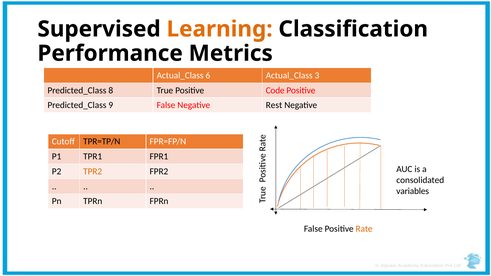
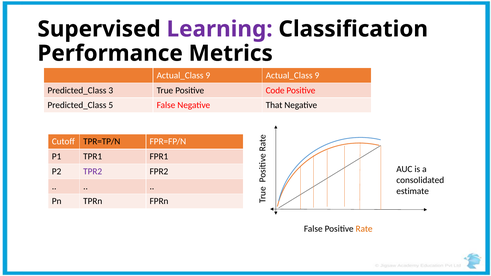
Learning colour: orange -> purple (220, 29)
6: 6 -> 9 (208, 75)
3: 3 -> 9 (317, 75)
8: 8 -> 3 (111, 90)
9: 9 -> 5 (111, 105)
Rest: Rest -> That (274, 105)
TPR2 colour: orange -> purple (93, 172)
variables: variables -> estimate (413, 191)
